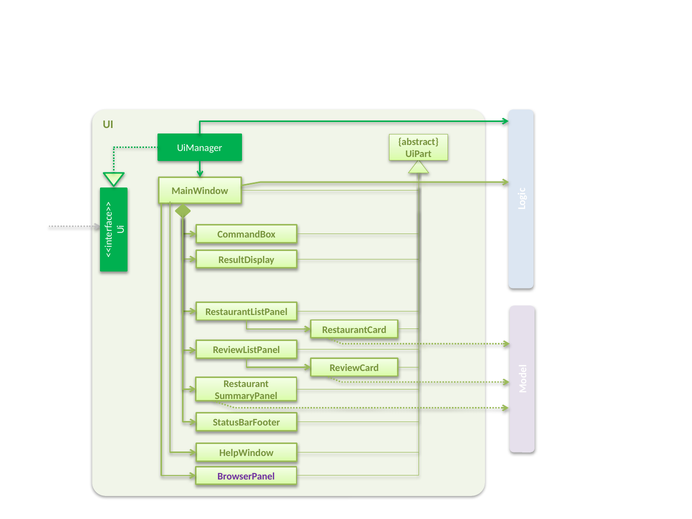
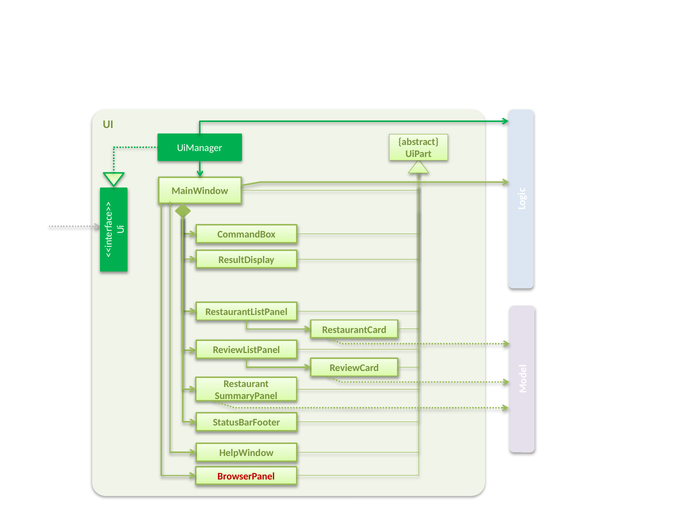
BrowserPanel colour: purple -> red (246, 476)
